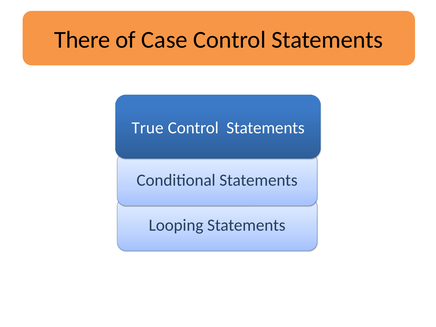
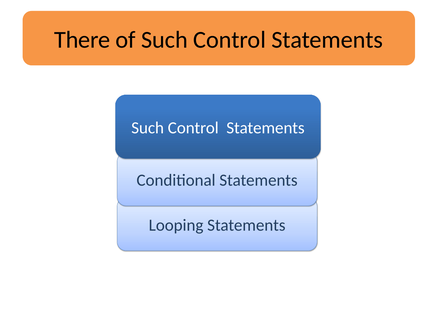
of Case: Case -> Such (165, 40)
True: True -> Such (148, 128)
